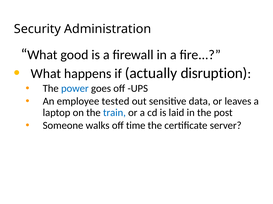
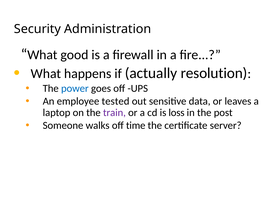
disruption: disruption -> resolution (214, 73)
train colour: blue -> purple (114, 113)
laid: laid -> loss (177, 113)
